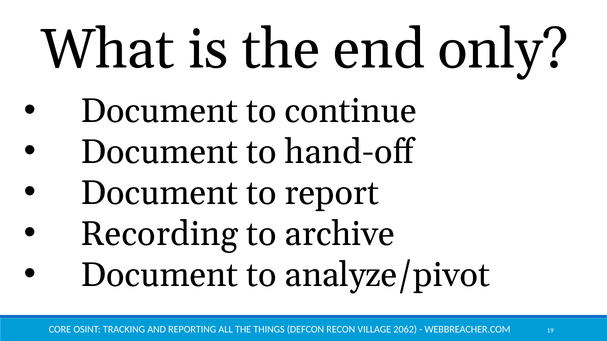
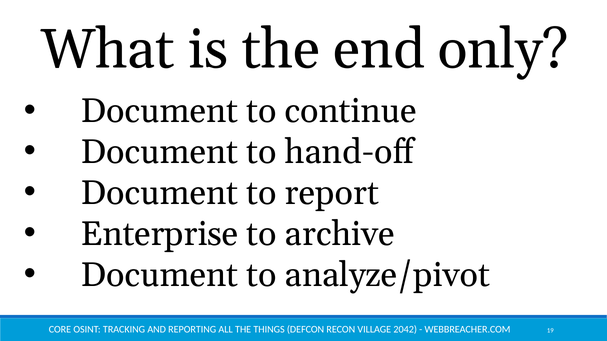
Recording: Recording -> Enterprise (160, 234)
2062: 2062 -> 2042 (405, 330)
